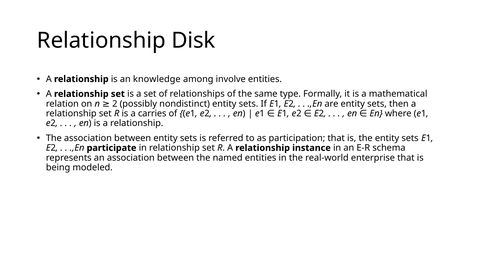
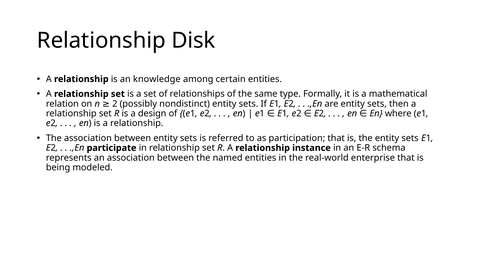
involve: involve -> certain (231, 79)
carries: carries -> design (152, 114)
